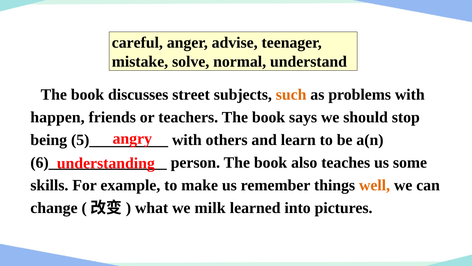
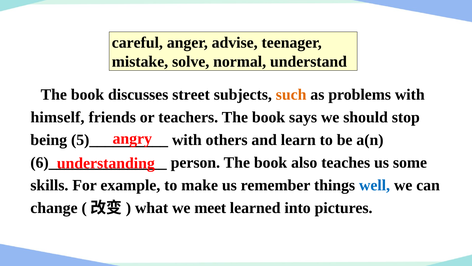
happen: happen -> himself (58, 117)
well colour: orange -> blue (375, 185)
milk: milk -> meet (210, 208)
